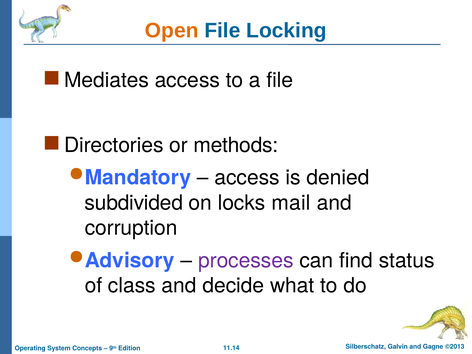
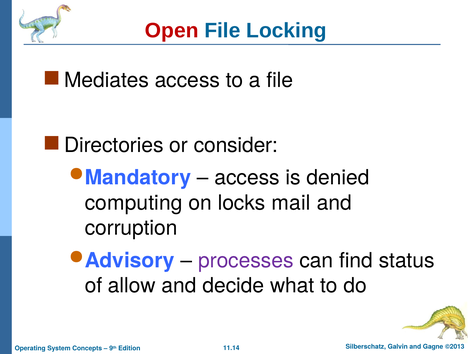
Open colour: orange -> red (172, 31)
methods: methods -> consider (236, 145)
subdivided: subdivided -> computing (134, 203)
class: class -> allow (132, 286)
